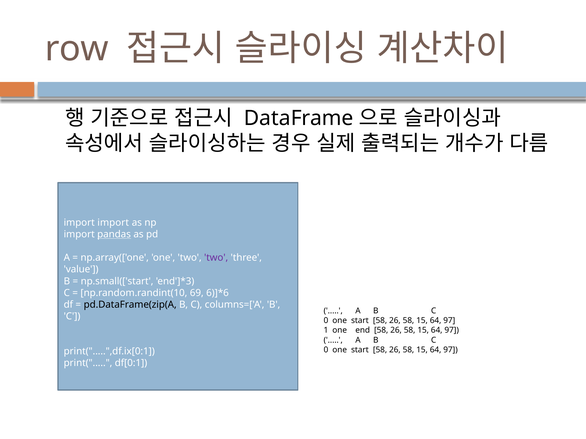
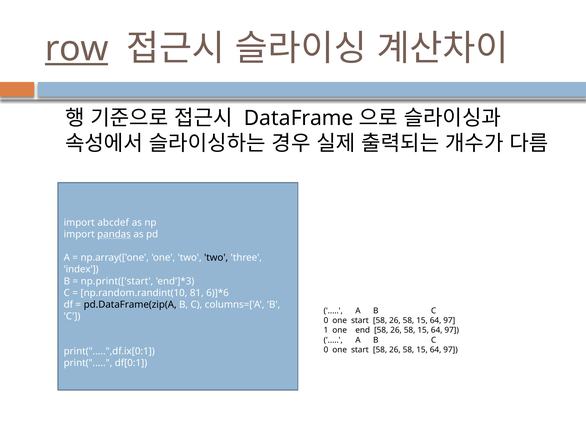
row underline: none -> present (77, 49)
import import: import -> abcdef (113, 223)
two colour: purple -> black (216, 258)
value: value -> index (81, 270)
np.small(['start: np.small(['start -> np.print(['start (117, 281)
69: 69 -> 81 (197, 293)
